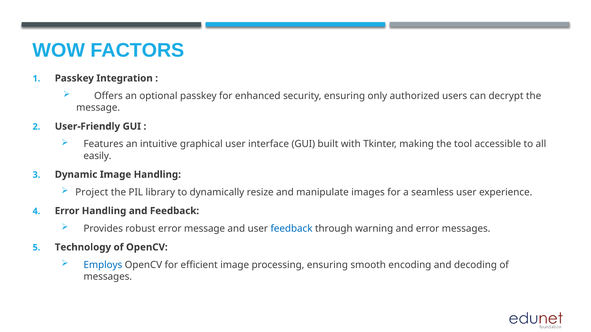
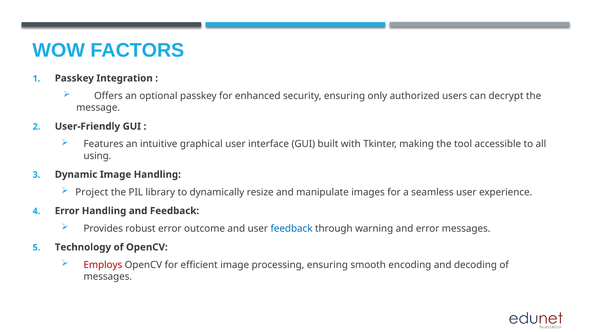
easily: easily -> using (97, 156)
error message: message -> outcome (205, 229)
Employs colour: blue -> red (103, 265)
